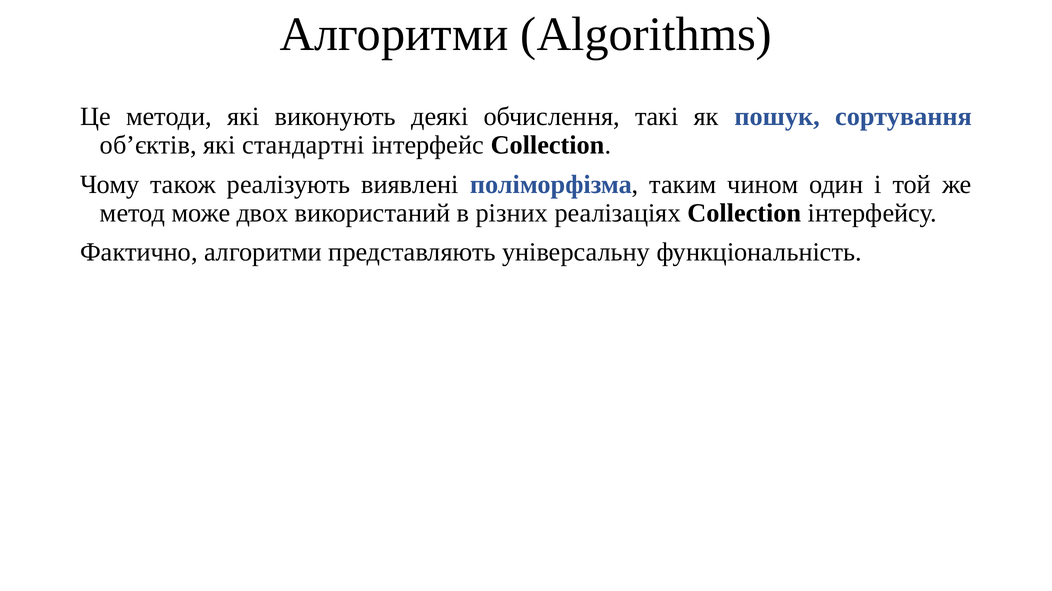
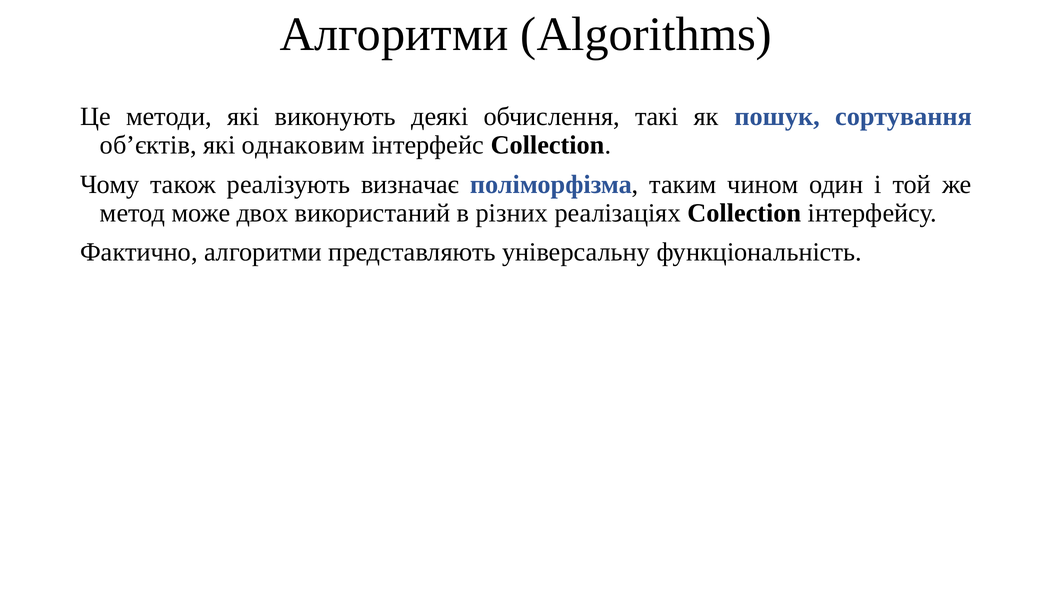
стандартні: стандартні -> однаковим (303, 145)
виявлені: виявлені -> визначає (410, 185)
